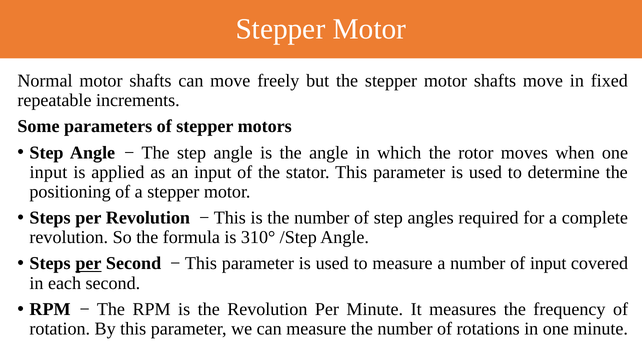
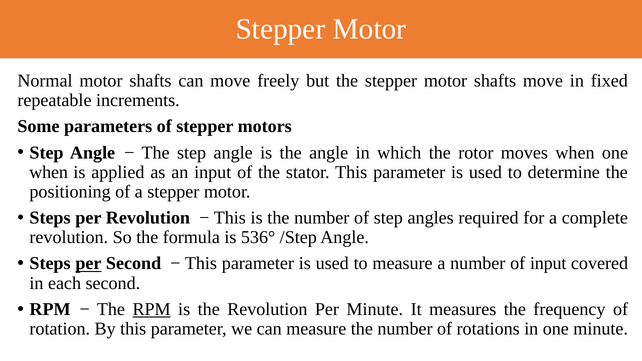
input: input -> when (49, 172)
310°: 310° -> 536° (258, 237)
RPM underline: none -> present (152, 309)
